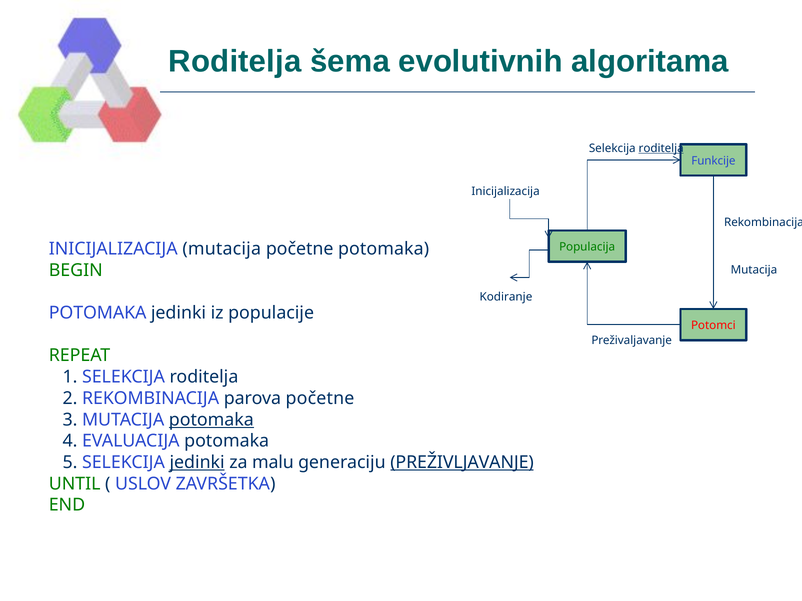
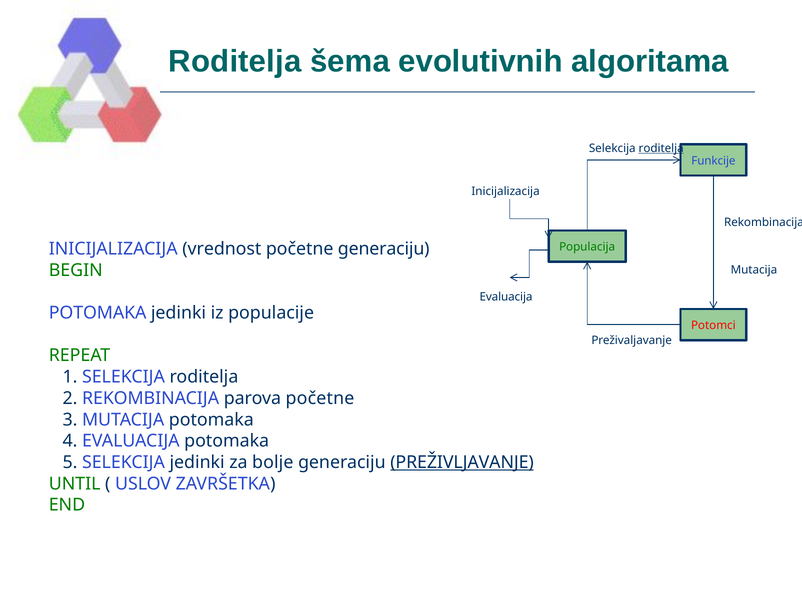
INICIJALIZACIJA mutacija: mutacija -> vrednost (222, 249)
početne potomaka: potomaka -> generaciju (384, 249)
Kodiranje: Kodiranje -> Evaluacija (506, 297)
potomaka underline: present -> none (211, 420)
jedinki underline: present -> none (197, 463)
malu: malu -> bolje (273, 463)
